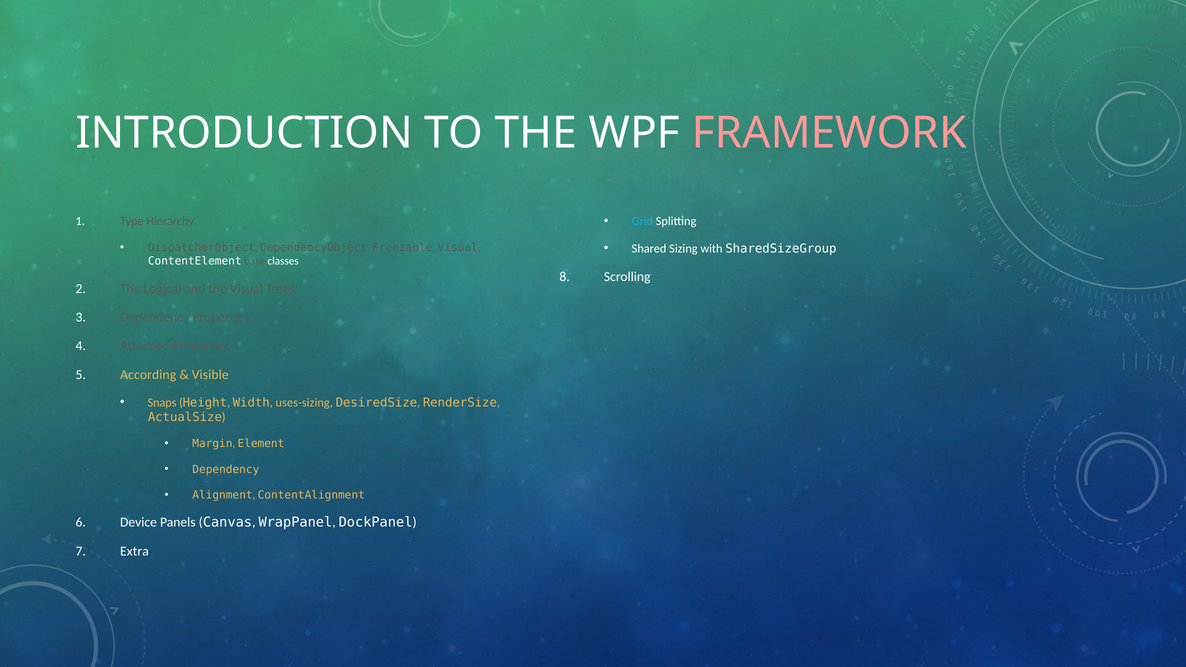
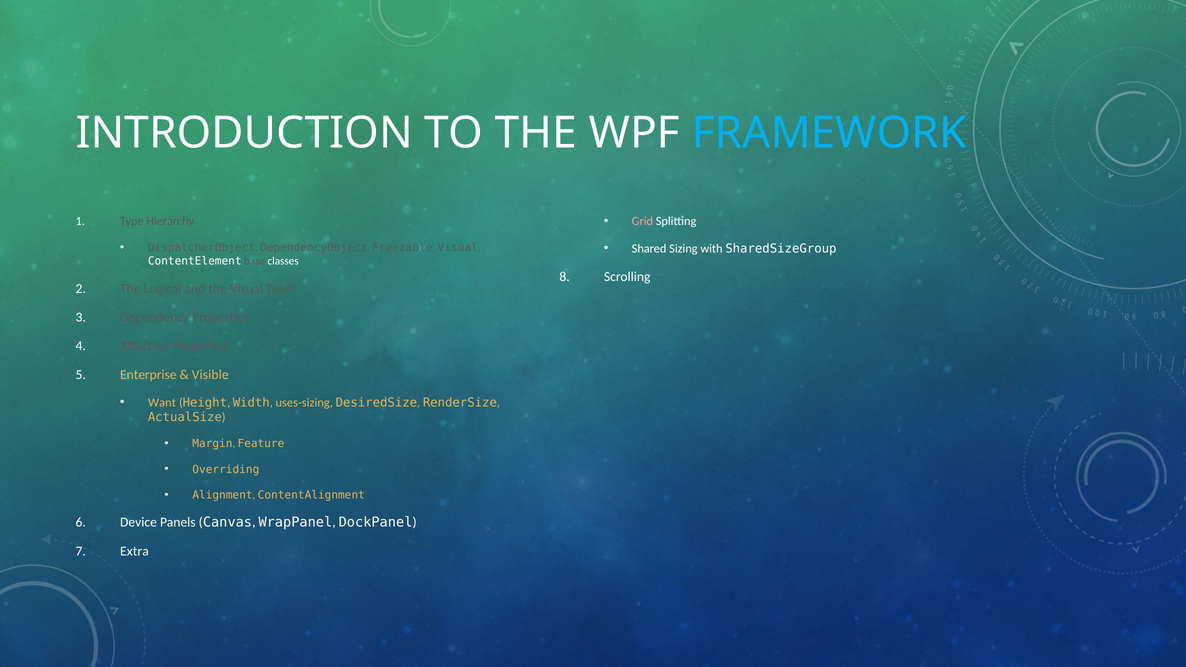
FRAMEWORK colour: pink -> light blue (829, 133)
Grid colour: light blue -> pink (642, 221)
According: According -> Enterprise (148, 375)
Snaps: Snaps -> Want (162, 402)
Element: Element -> Feature (261, 444)
Dependency: Dependency -> Overriding (226, 469)
